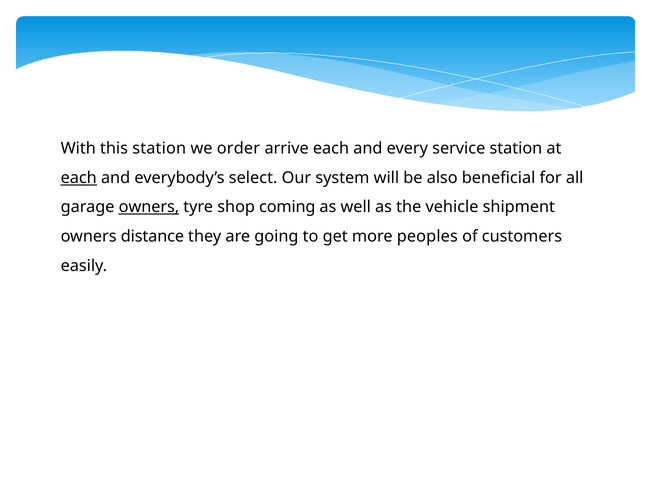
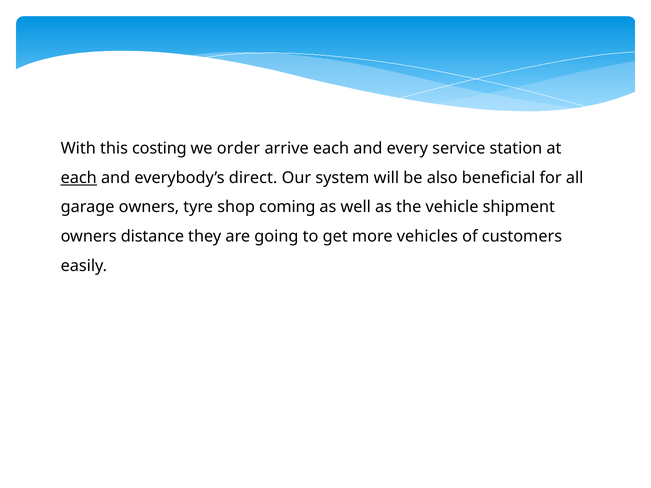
this station: station -> costing (159, 149)
select: select -> direct (253, 178)
owners underline: present -> none (149, 207)
peoples: peoples -> vehicles (427, 237)
